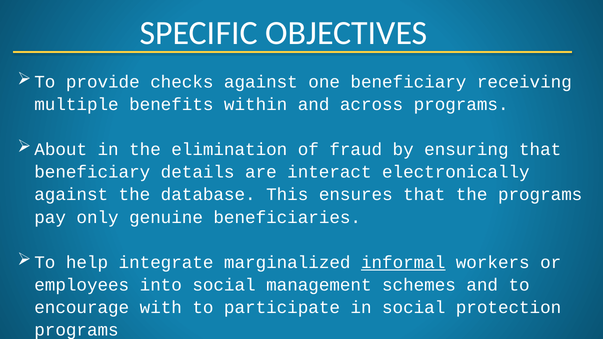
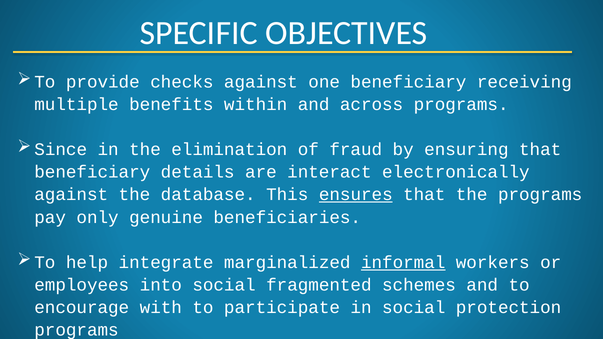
About: About -> Since (61, 150)
ensures underline: none -> present (356, 195)
management: management -> fragmented (319, 285)
